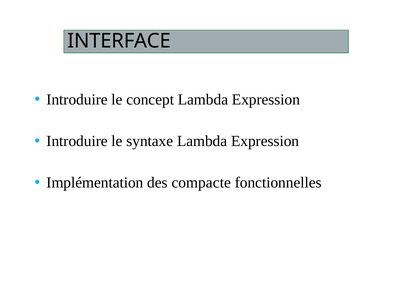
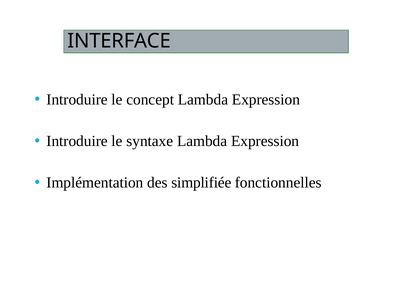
compacte: compacte -> simplifiée (201, 182)
